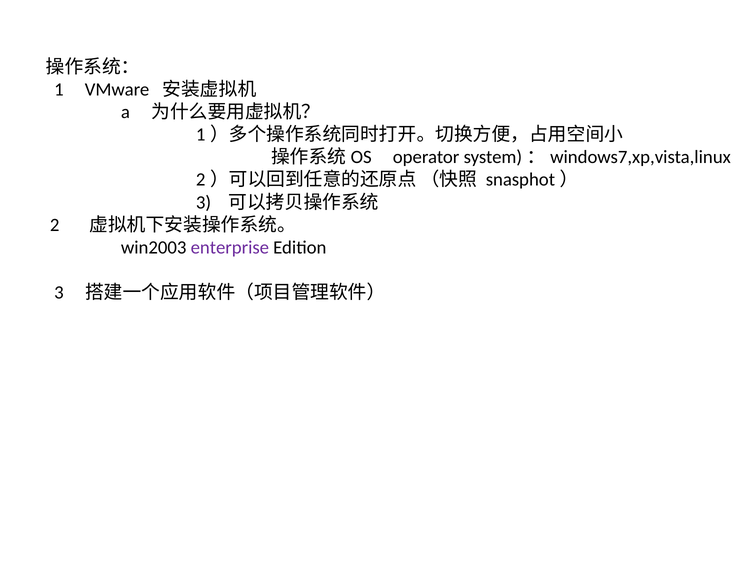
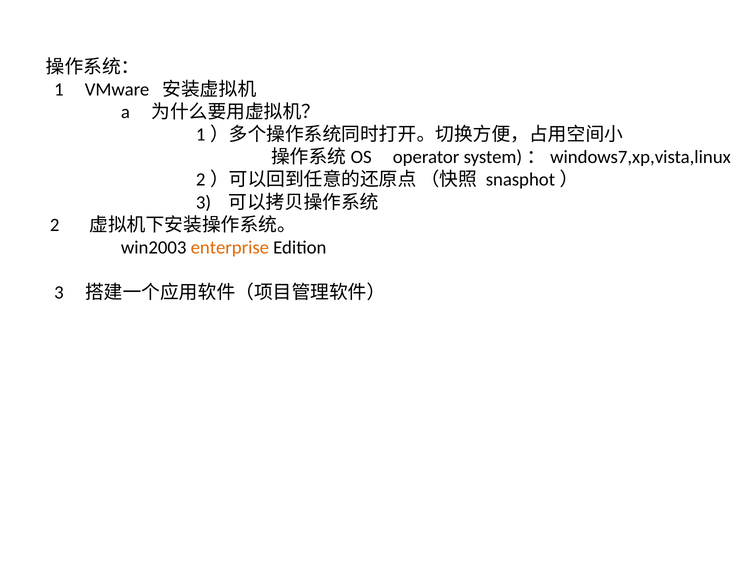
enterprise colour: purple -> orange (230, 247)
